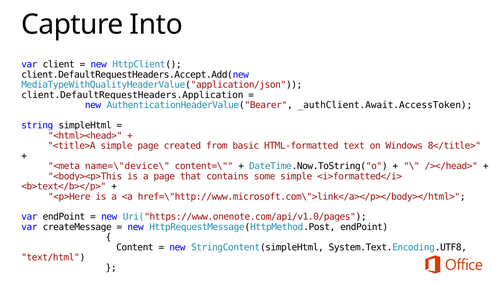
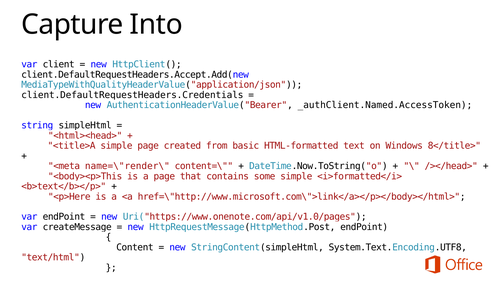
client.DefaultRequestHeaders.Application: client.DefaultRequestHeaders.Application -> client.DefaultRequestHeaders.Credentials (132, 95)
_authClient.Await.AccessToken: _authClient.Await.AccessToken -> _authClient.Named.AccessToken (385, 105)
name=\"device\: name=\"device\ -> name=\"render\ (127, 166)
